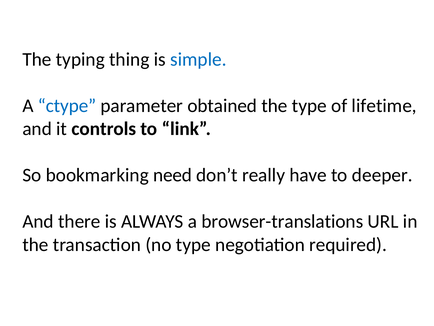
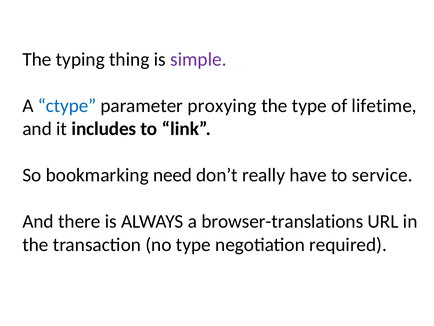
simple colour: blue -> purple (198, 59)
obtained: obtained -> proxying (222, 106)
controls: controls -> includes (104, 129)
deeper: deeper -> service (382, 175)
